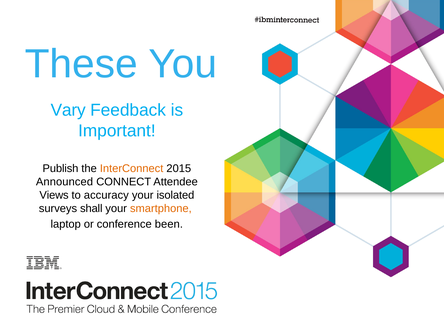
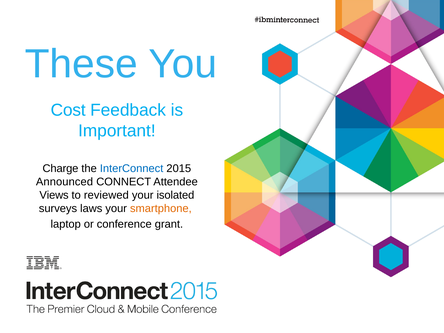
Vary: Vary -> Cost (68, 110)
Publish: Publish -> Charge (60, 169)
InterConnect colour: orange -> blue (132, 169)
accuracy: accuracy -> reviewed (106, 195)
shall: shall -> laws (91, 209)
been: been -> grant (169, 224)
